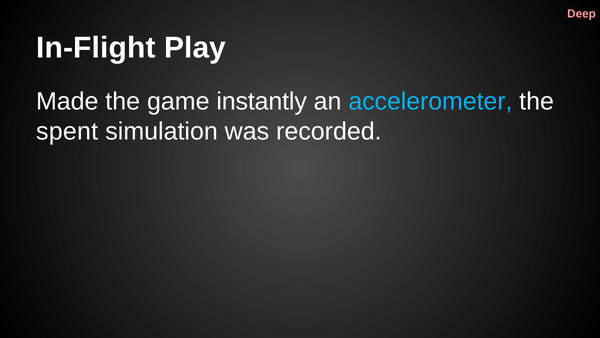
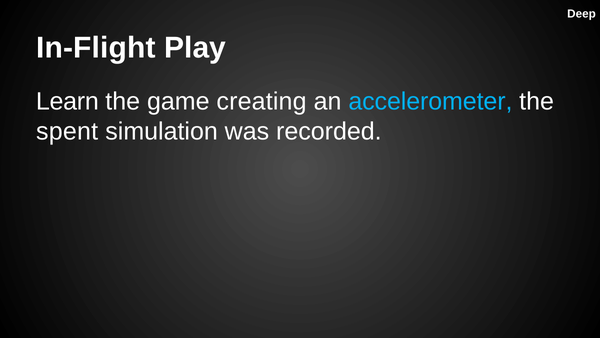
Deep colour: pink -> white (581, 14)
Made: Made -> Learn (67, 102)
instantly: instantly -> creating (262, 102)
